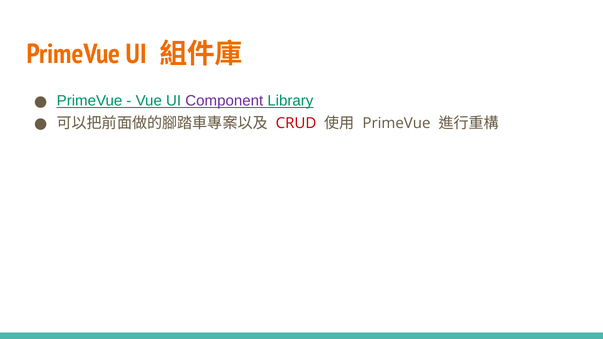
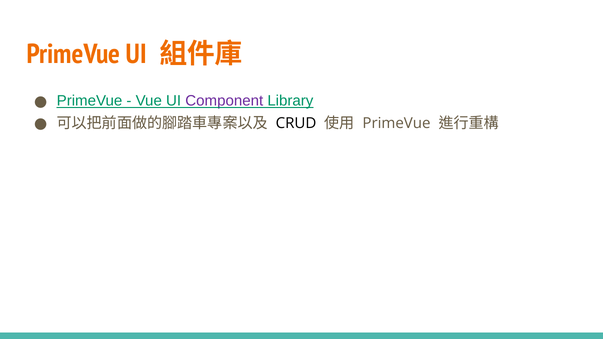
CRUD colour: red -> black (296, 123)
